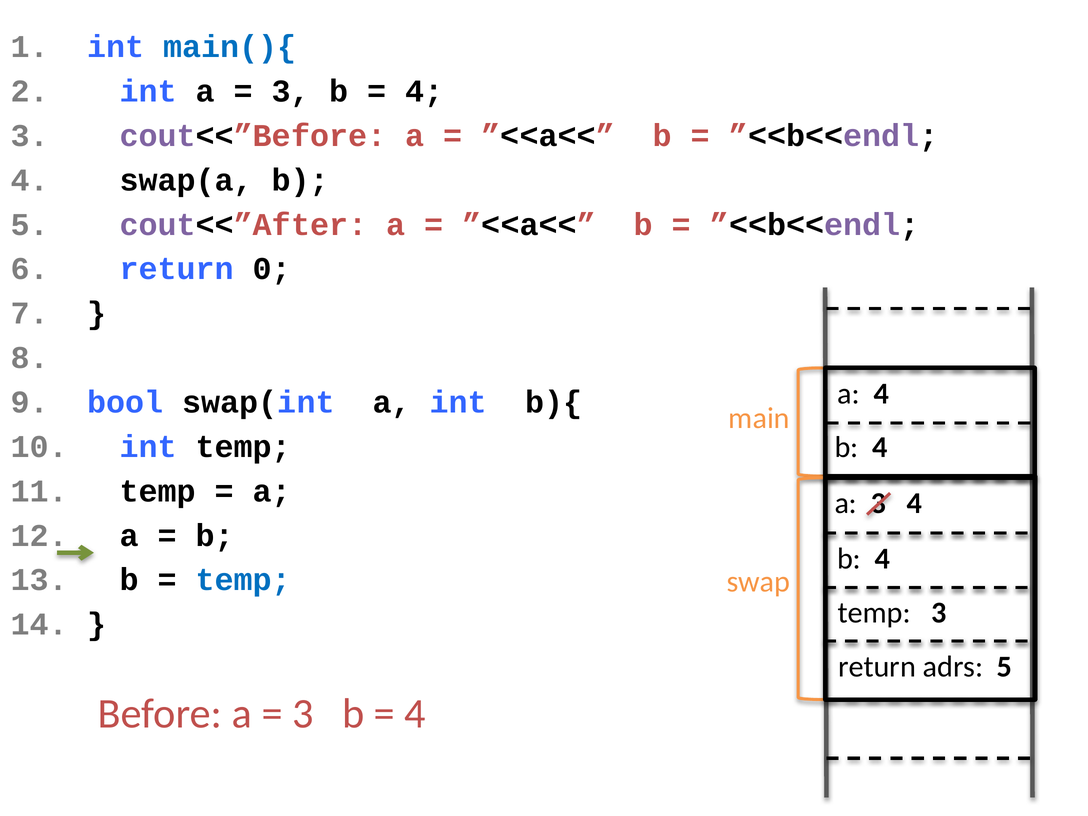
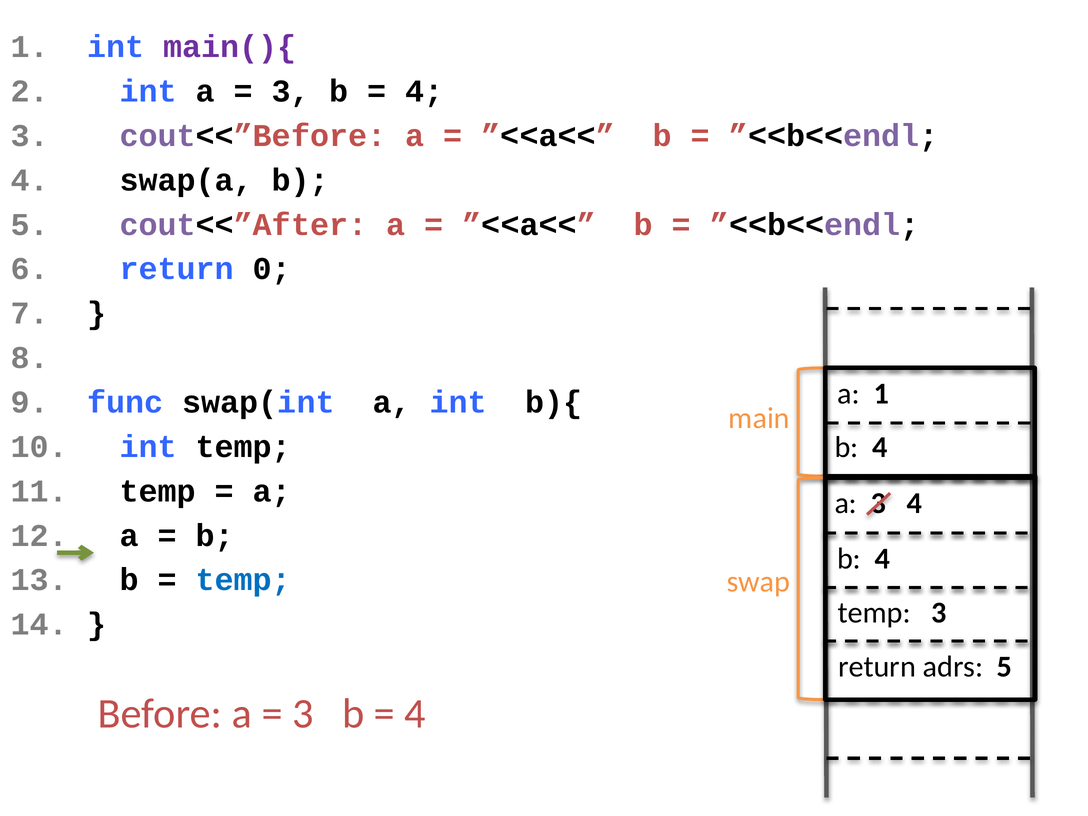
main(){ colour: blue -> purple (230, 47)
a 4: 4 -> 1 (881, 394)
bool: bool -> func (125, 402)
